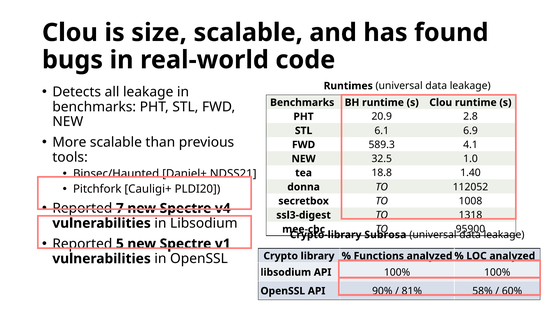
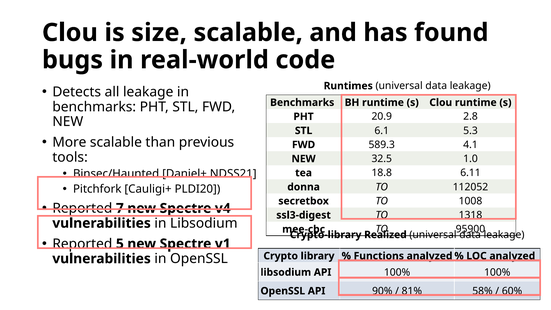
6.9: 6.9 -> 5.3 (471, 131)
1.40: 1.40 -> 6.11 (470, 173)
Subrosa: Subrosa -> Realized (385, 235)
